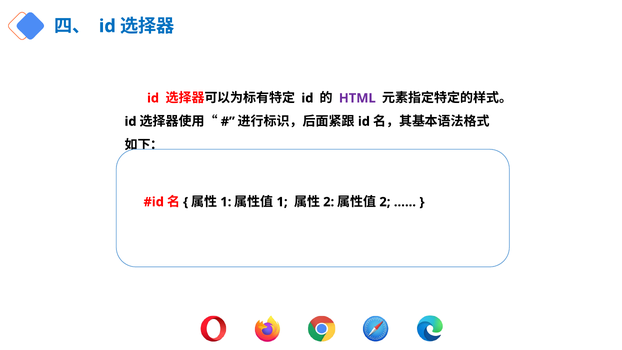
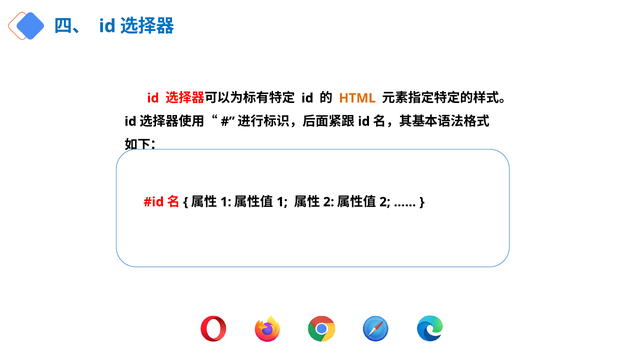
HTML colour: purple -> orange (357, 98)
